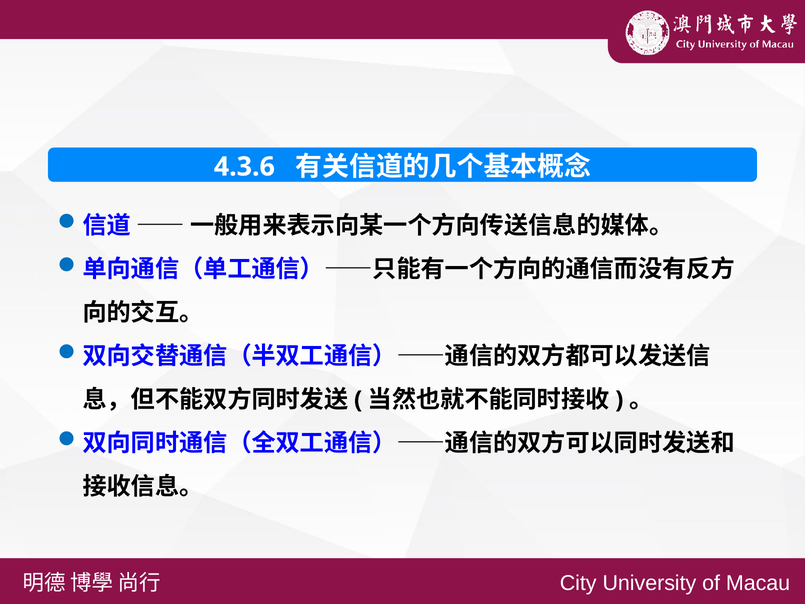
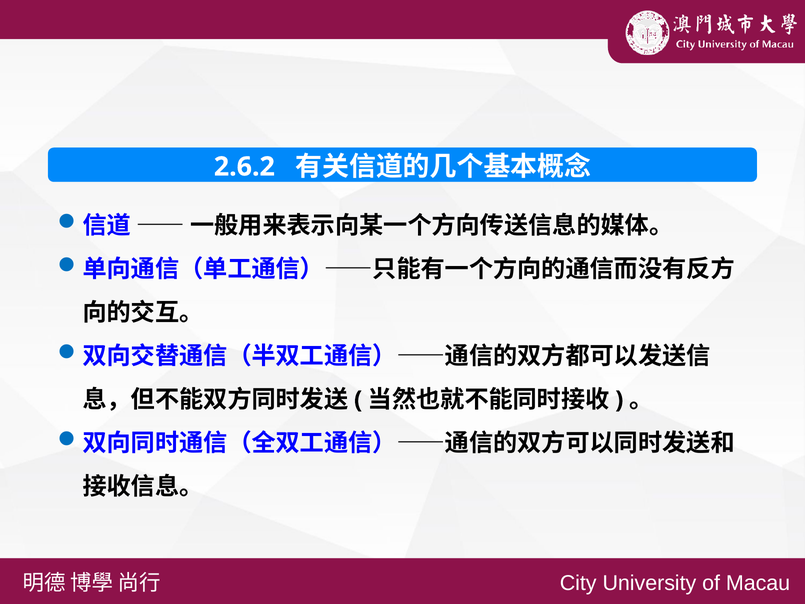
4.3.6: 4.3.6 -> 2.6.2 (244, 167)
